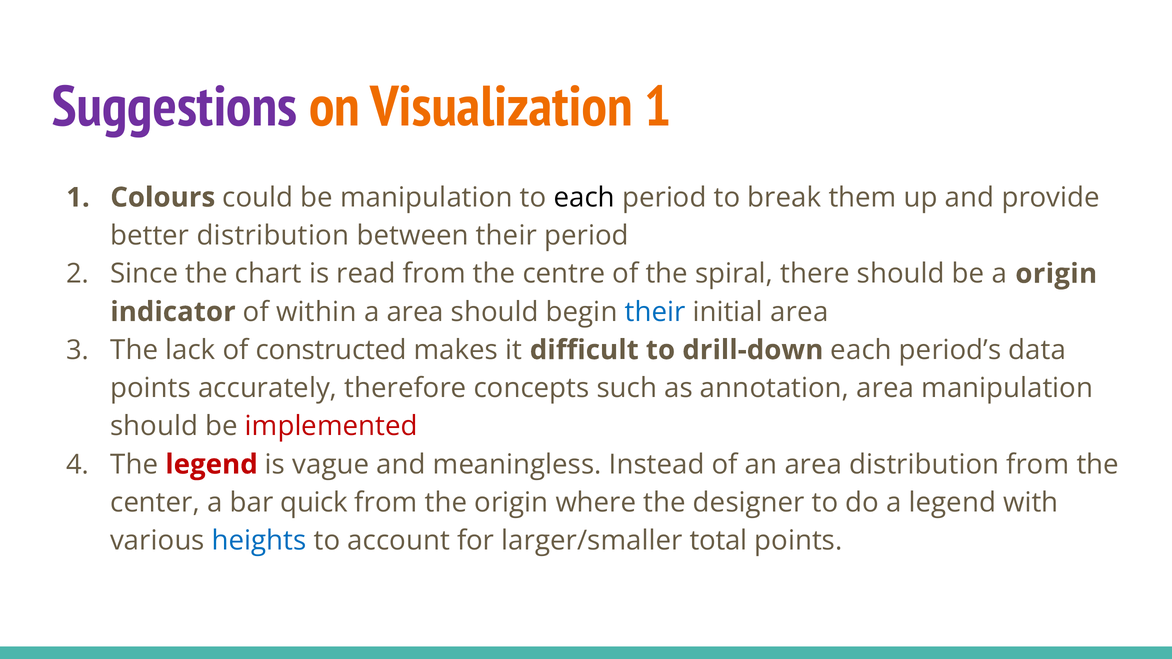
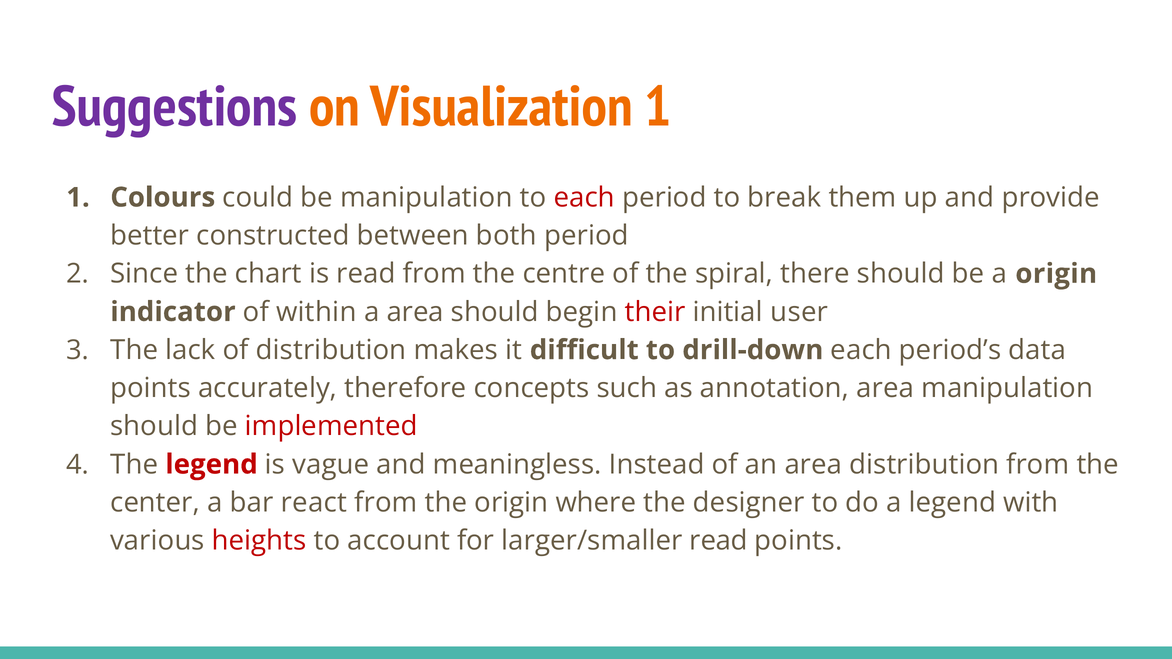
each colour: black -> red (584, 198)
better distribution: distribution -> constructed (273, 236)
between their: their -> both (506, 236)
their colour: blue -> red (655, 312)
initial area: area -> user (799, 312)
of constructed: constructed -> distribution (331, 350)
quick: quick -> react (314, 503)
heights colour: blue -> red (259, 541)
larger/smaller total: total -> read (719, 541)
